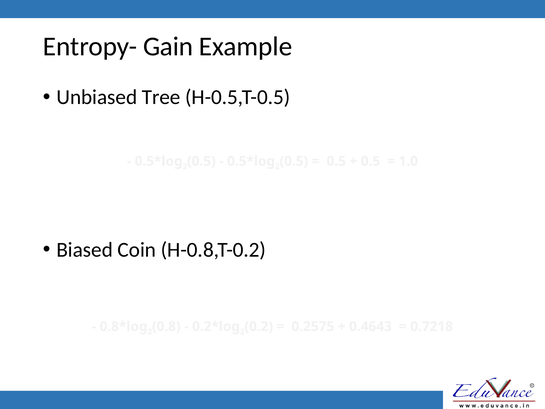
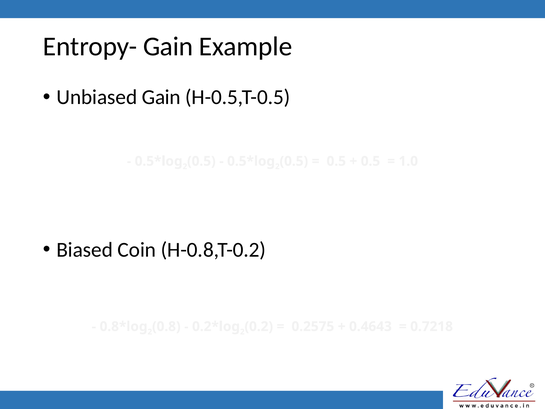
Unbiased Tree: Tree -> Gain (161, 97)
